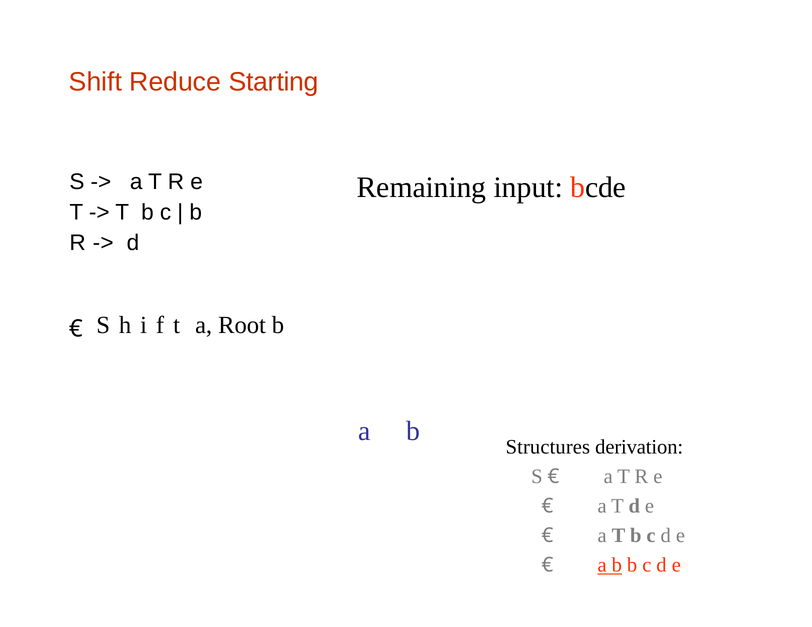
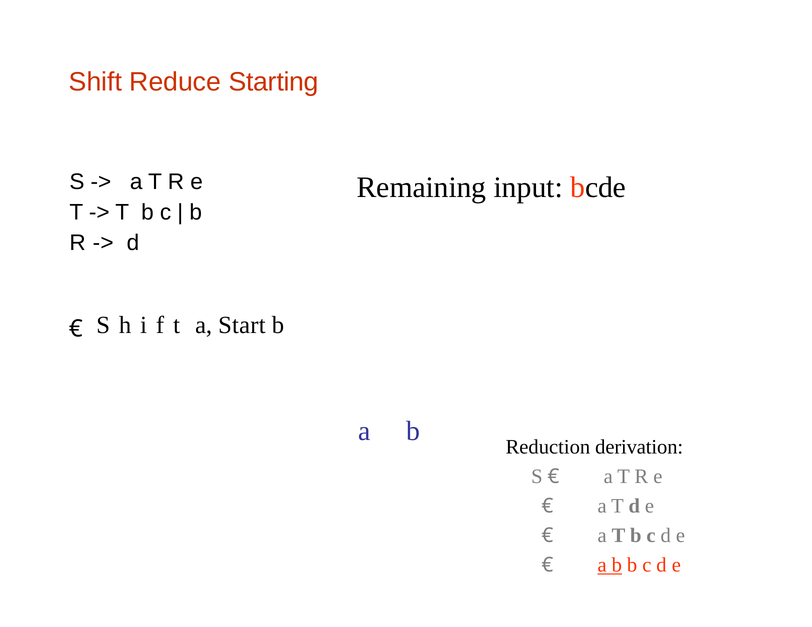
Root: Root -> Start (242, 325)
Structures: Structures -> Reduction (548, 447)
